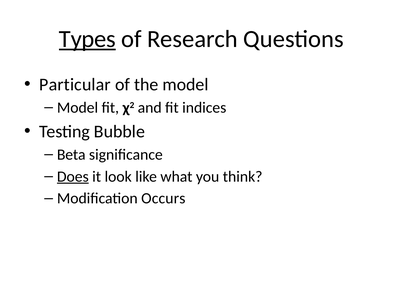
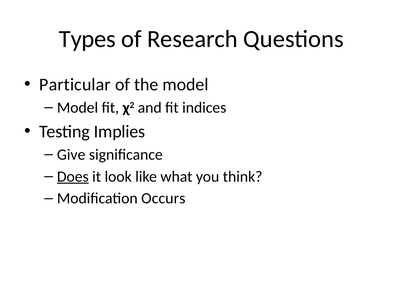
Types underline: present -> none (87, 39)
Bubble: Bubble -> Implies (120, 132)
Beta: Beta -> Give (71, 155)
